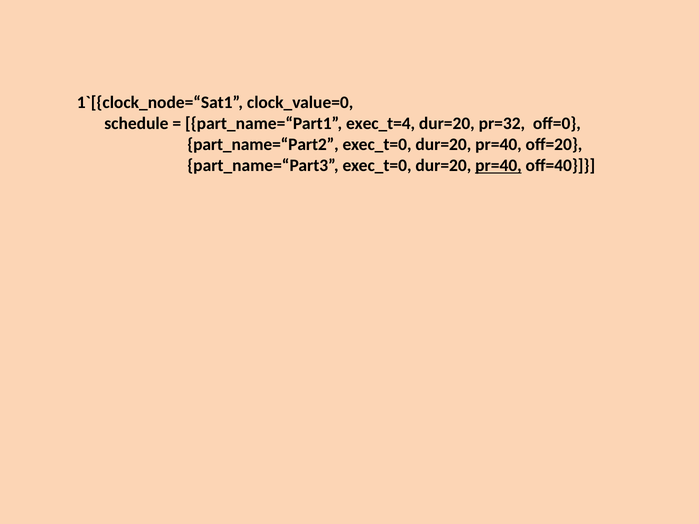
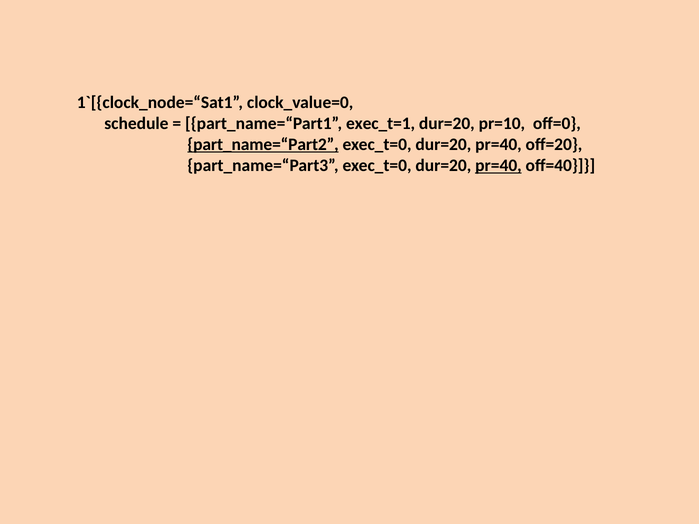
exec_t=4: exec_t=4 -> exec_t=1 (381, 123)
pr=32: pr=32 -> pr=10 (502, 123)
part_name=“Part2 underline: none -> present (263, 144)
